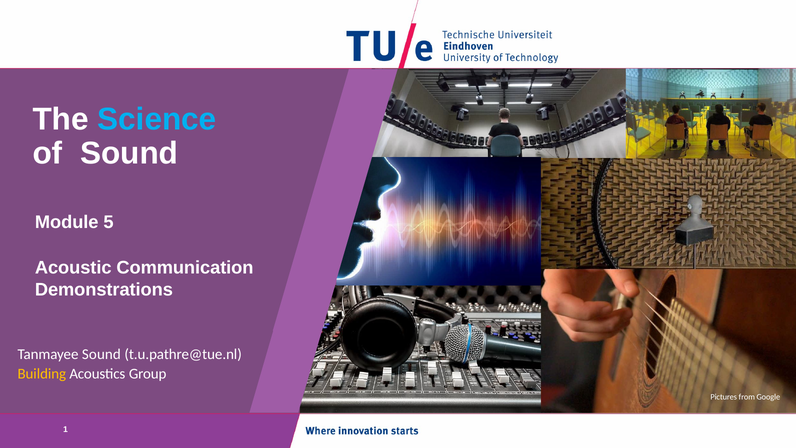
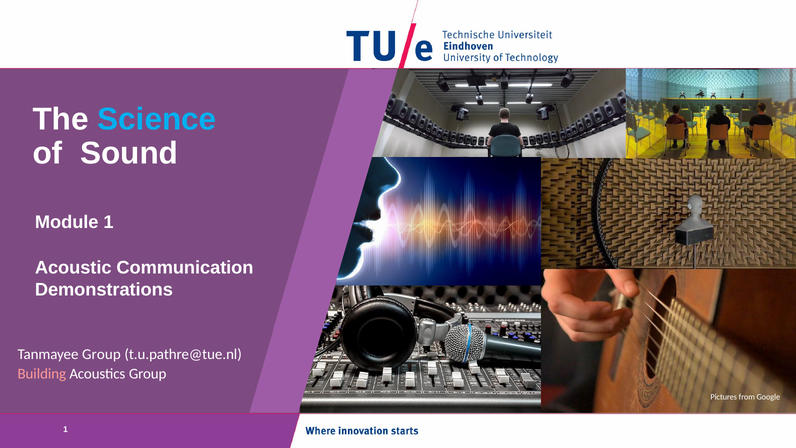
Module 5: 5 -> 1 (108, 222)
Tanmayee Sound: Sound -> Group (101, 354)
Building colour: yellow -> pink (42, 374)
